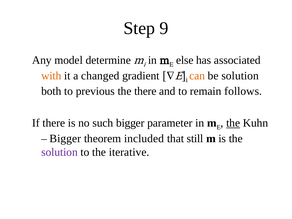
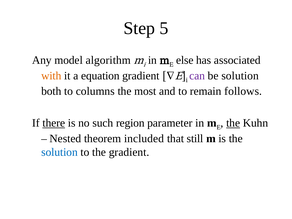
9: 9 -> 5 (164, 28)
determine: determine -> algorithm (108, 60)
changed: changed -> equation (100, 76)
can colour: orange -> purple (197, 76)
previous: previous -> columns (95, 91)
the there: there -> most (145, 91)
there underline: none -> present (54, 123)
such bigger: bigger -> region (130, 123)
Bigger: Bigger -> Nested (65, 139)
solution colour: purple -> blue (59, 152)
the iterative: iterative -> gradient (129, 152)
